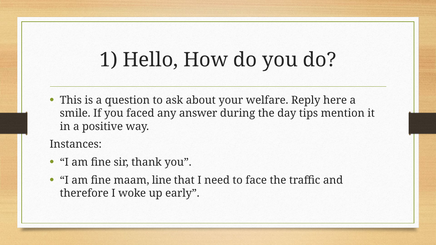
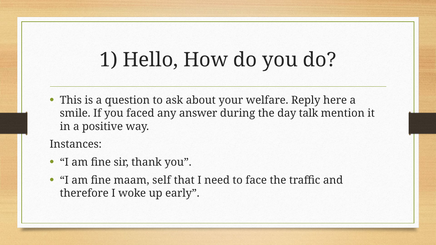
tips: tips -> talk (309, 113)
line: line -> self (162, 180)
